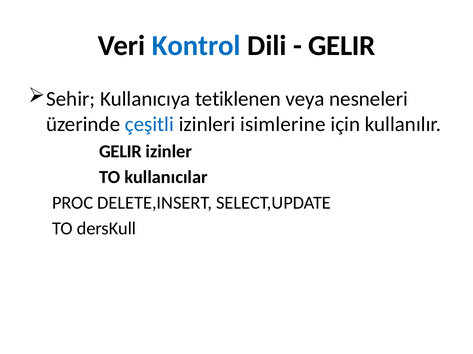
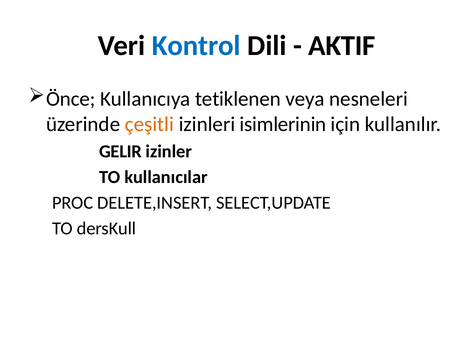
GELIR: GELIR -> AKTIF (342, 46)
Sehir: Sehir -> Önce (71, 99)
çeşitli colour: blue -> orange (149, 124)
isimlerine: isimlerine -> isimlerinin (283, 124)
